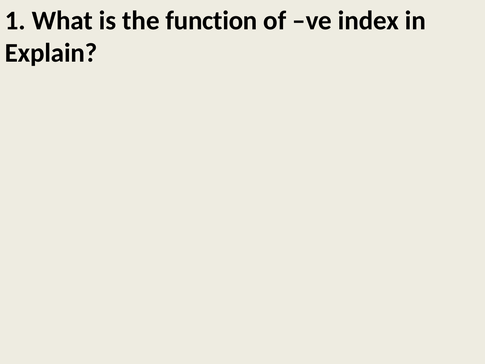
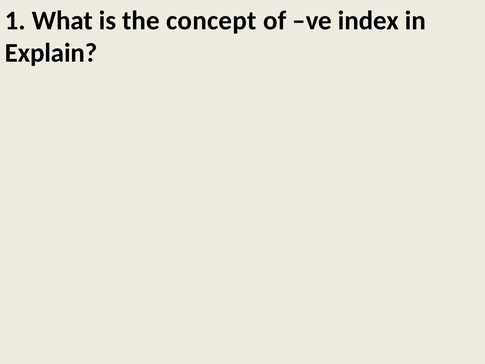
function: function -> concept (211, 20)
